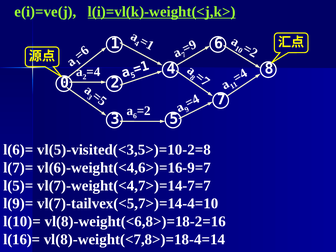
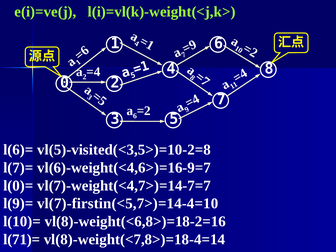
l(i)=vl(k)-weight(<j,k> underline: present -> none (162, 12)
l(5)=: l(5)= -> l(0)= (18, 186)
vl(7)-tailvex(<5,7>)=14-4=10: vl(7)-tailvex(<5,7>)=14-4=10 -> vl(7)-firstin(<5,7>)=14-4=10 (128, 204)
l(16)=: l(16)= -> l(71)= (22, 239)
